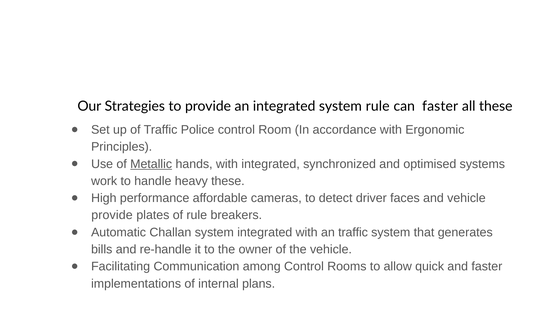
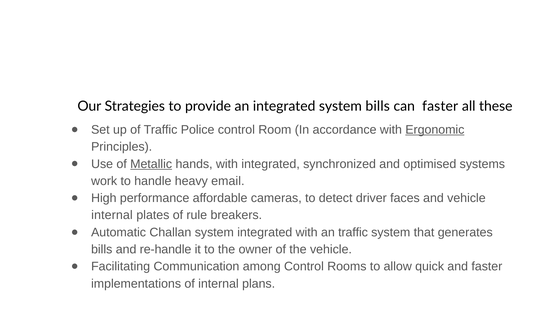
system rule: rule -> bills (378, 106)
Ergonomic underline: none -> present (435, 130)
heavy these: these -> email (228, 181)
provide: provide -> internal (112, 215)
